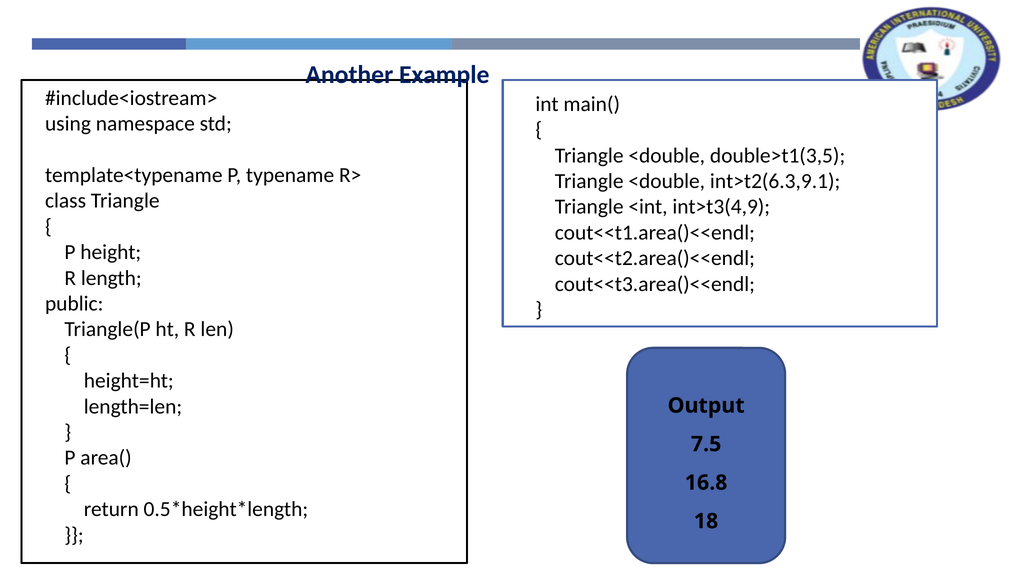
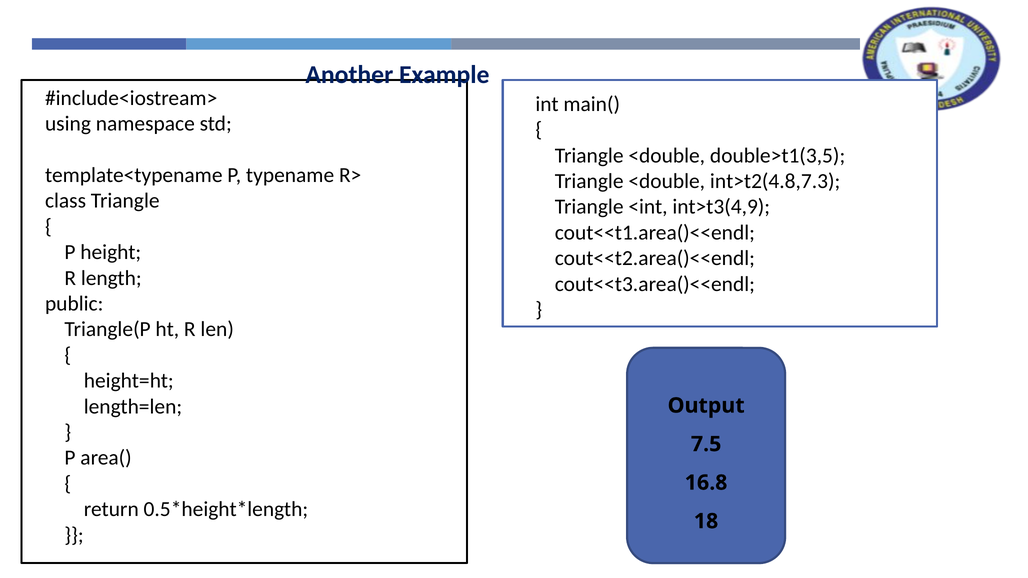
int>t2(6.3,9.1: int>t2(6.3,9.1 -> int>t2(4.8,7.3 (775, 181)
